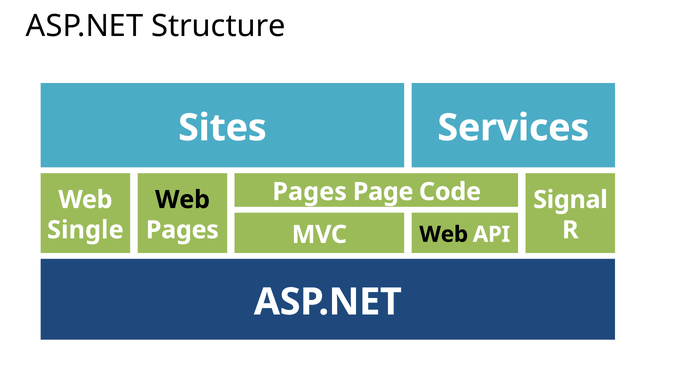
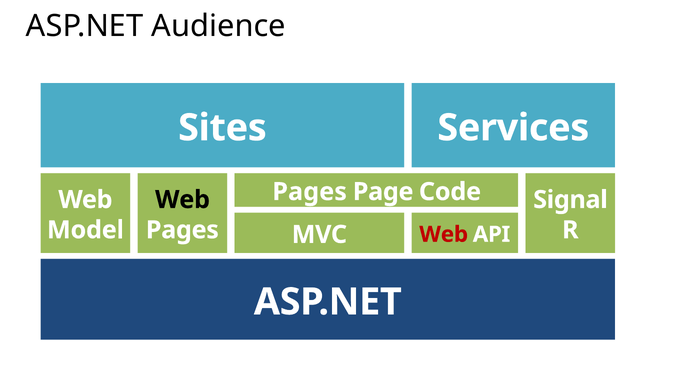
Structure: Structure -> Audience (219, 26)
Single: Single -> Model (86, 230)
Web colour: black -> red (444, 235)
